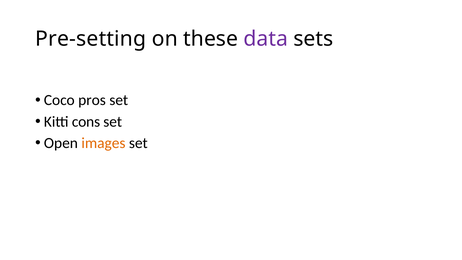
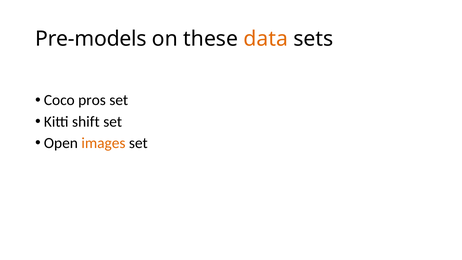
Pre-setting: Pre-setting -> Pre-models (91, 39)
data colour: purple -> orange (266, 39)
cons: cons -> shift (86, 122)
